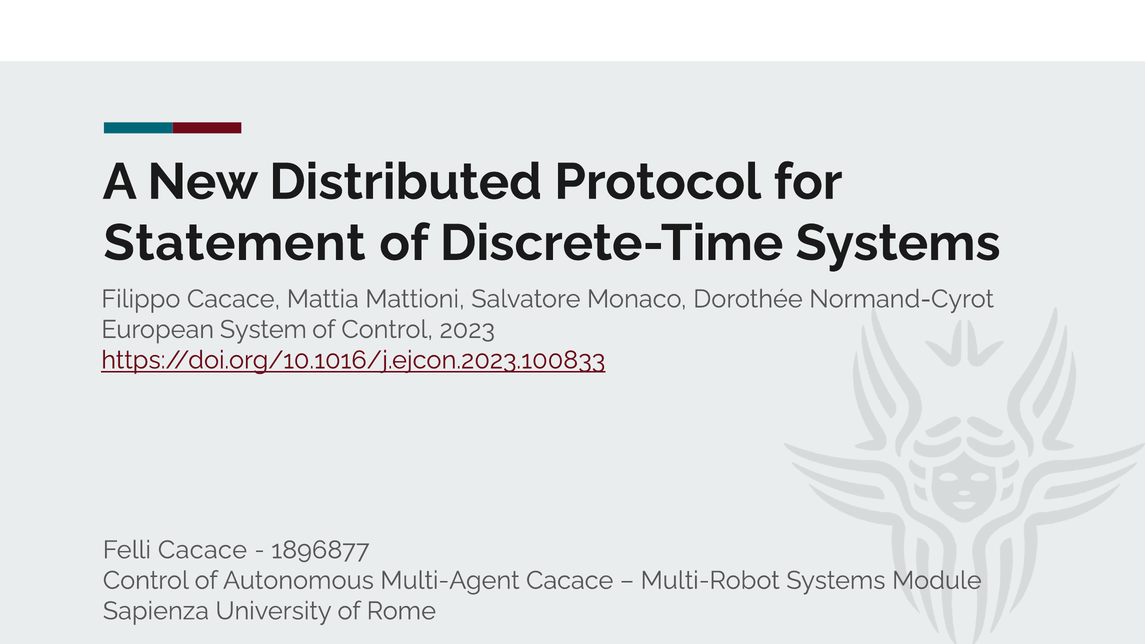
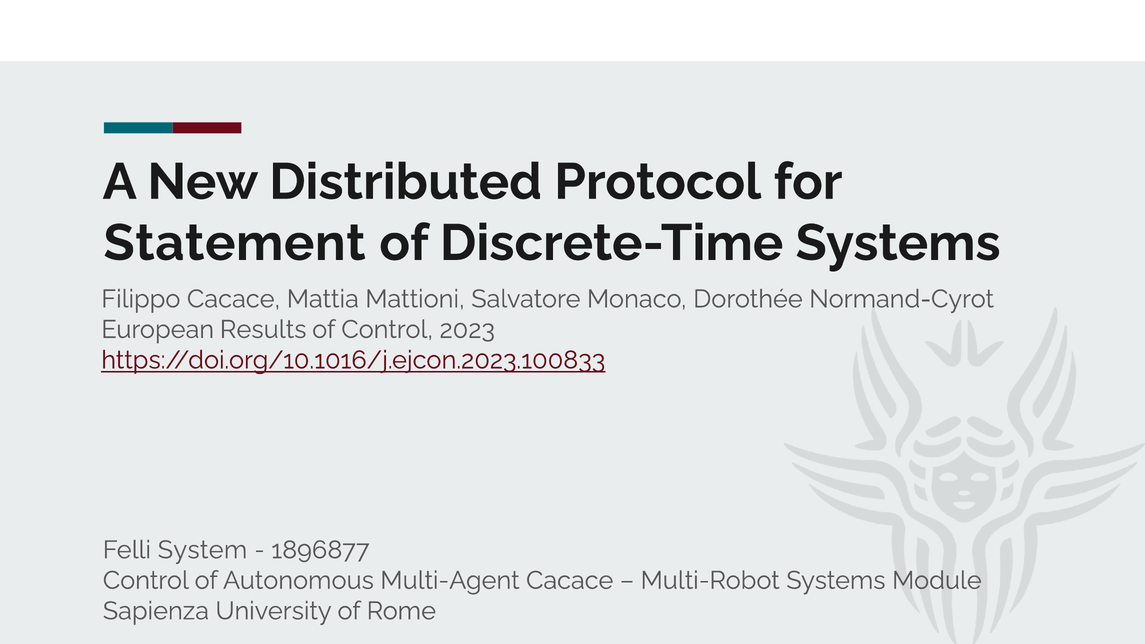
System: System -> Results (263, 330)
Felli Cacace: Cacace -> System (202, 550)
